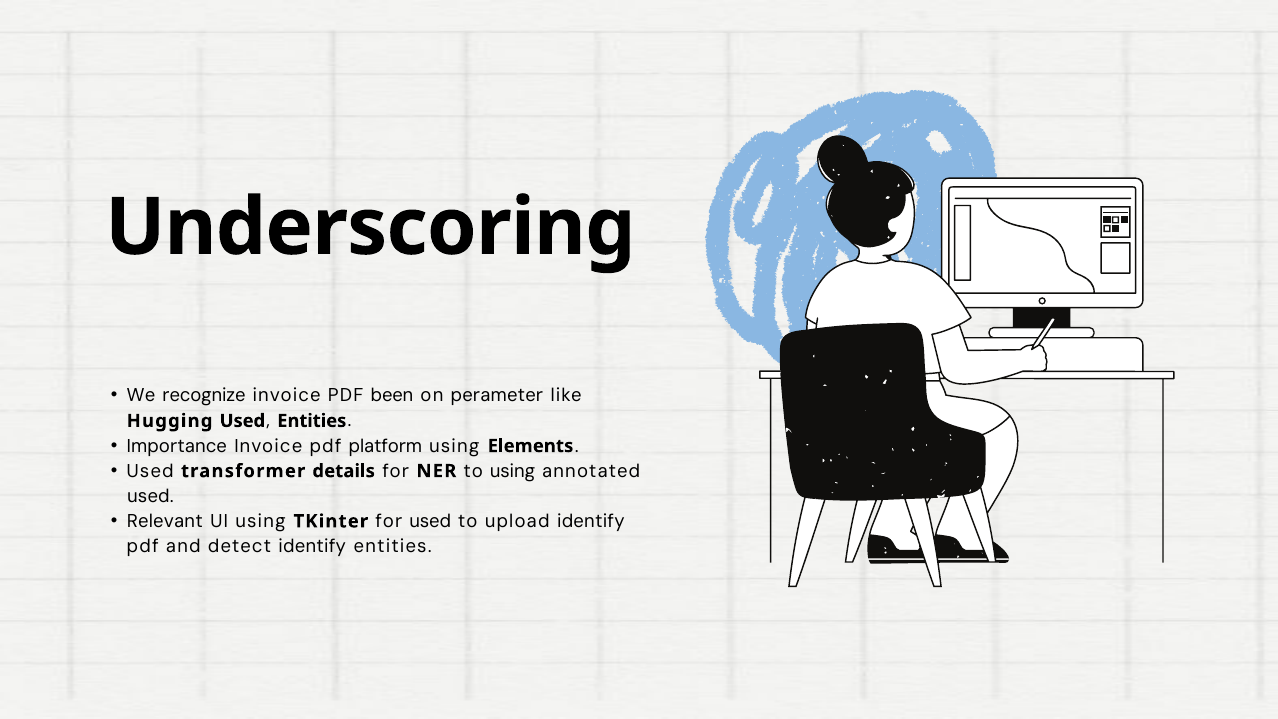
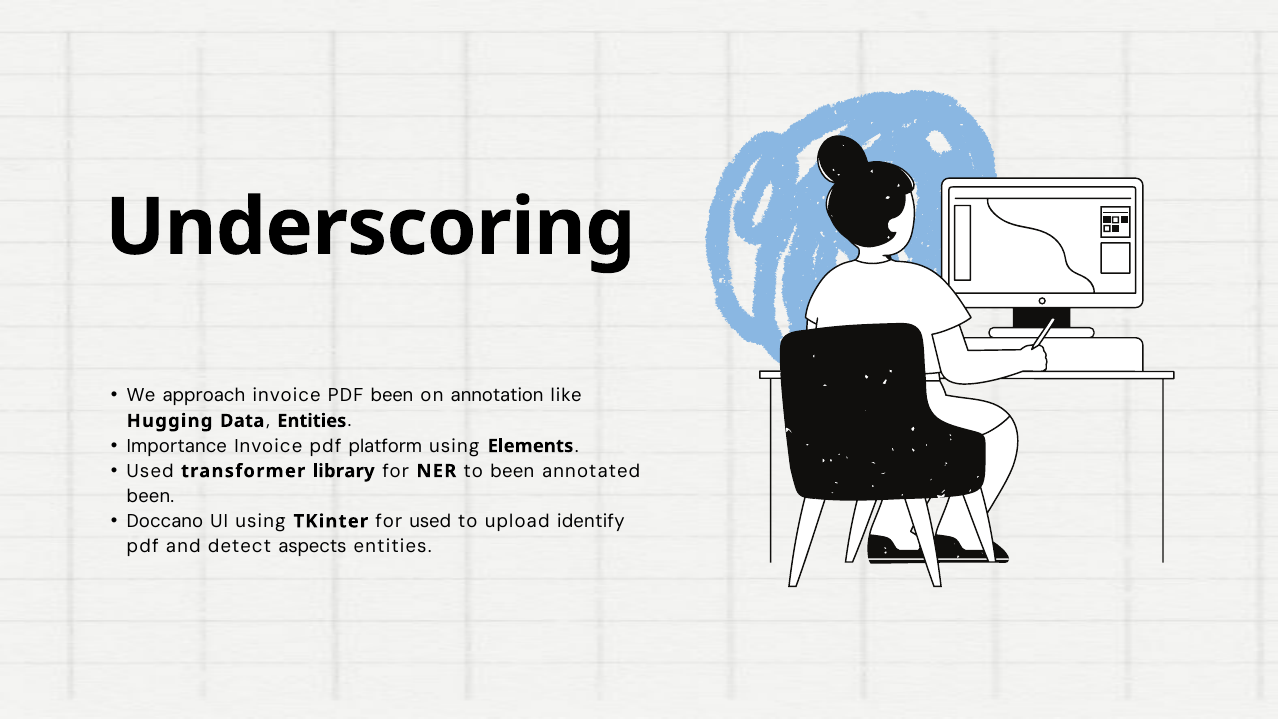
recognize: recognize -> approach (204, 396)
perameter: perameter -> annotation (497, 396)
Hugging Used: Used -> Data (242, 421)
details: details -> library (344, 471)
to using: using -> been (512, 471)
used: used -> been (150, 496)
Relevant: Relevant -> Doccano (165, 521)
detect identify: identify -> aspects (312, 546)
